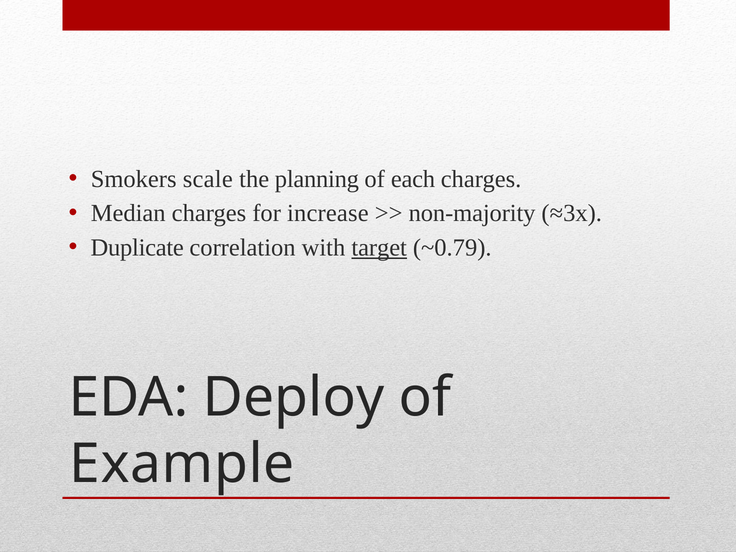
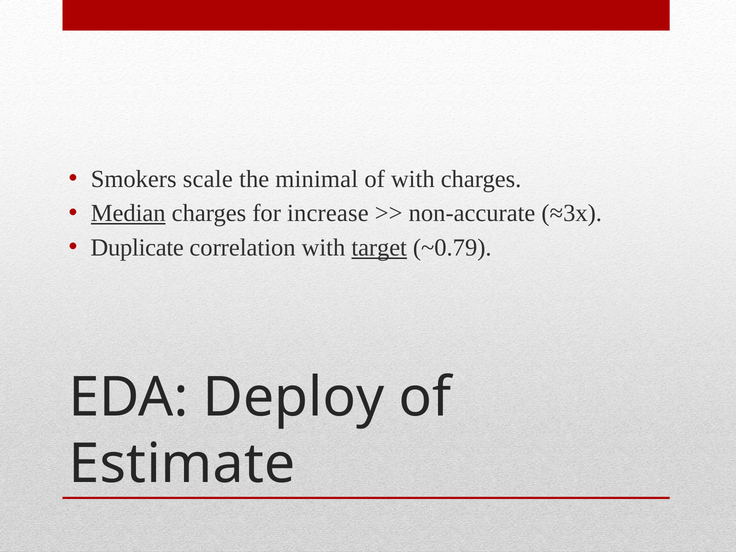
planning: planning -> minimal (317, 179)
of each: each -> with (413, 179)
Median underline: none -> present (128, 213)
non-majority: non-majority -> non-accurate (472, 213)
Example: Example -> Estimate (182, 464)
